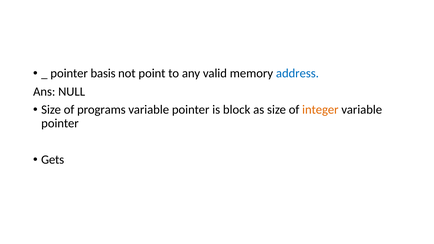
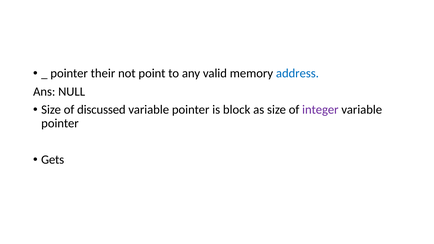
basis: basis -> their (103, 73)
programs: programs -> discussed (101, 110)
integer colour: orange -> purple (320, 110)
